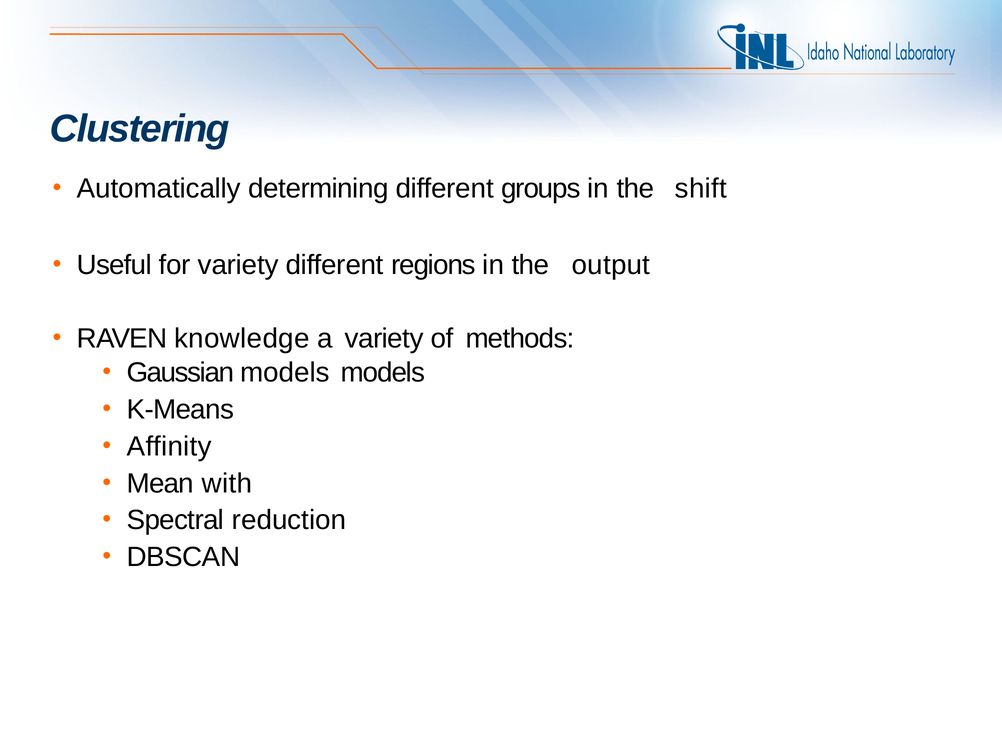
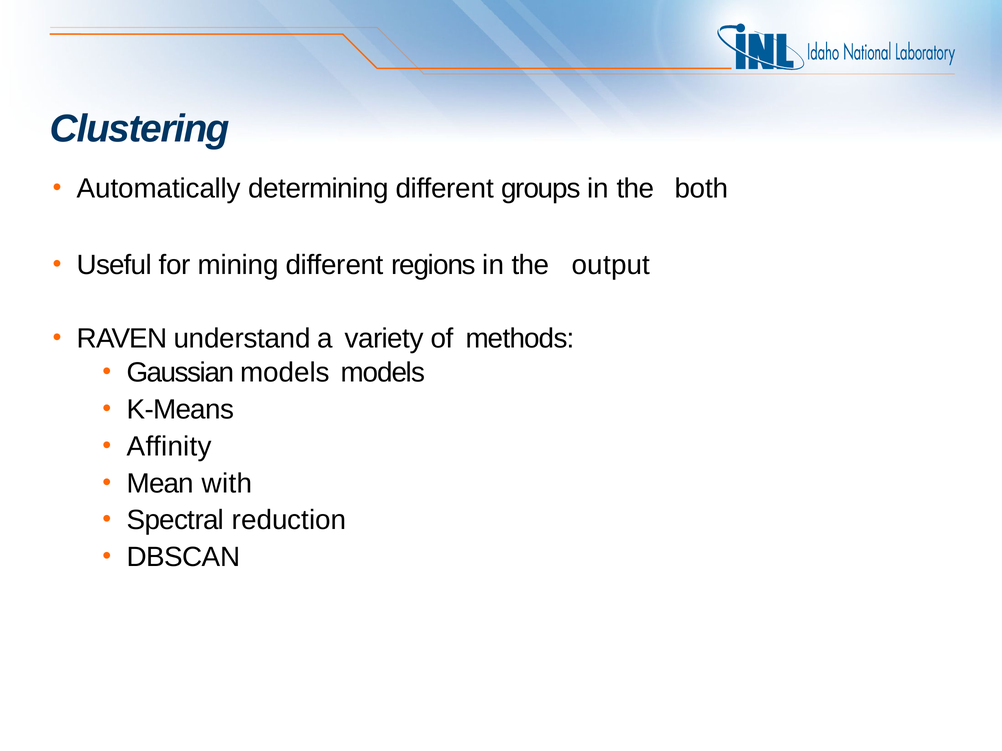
shift: shift -> both (701, 189)
for variety: variety -> mining (238, 265)
knowledge: knowledge -> understand (242, 339)
